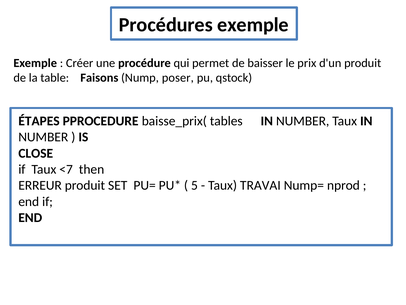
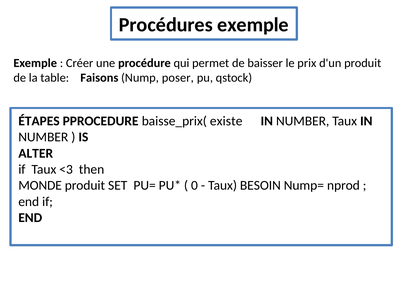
tables: tables -> existe (226, 121)
CLOSE: CLOSE -> ALTER (36, 153)
<7: <7 -> <3 (66, 169)
ERREUR: ERREUR -> MONDE (40, 186)
5: 5 -> 0 (194, 186)
TRAVAI: TRAVAI -> BESOIN (260, 186)
